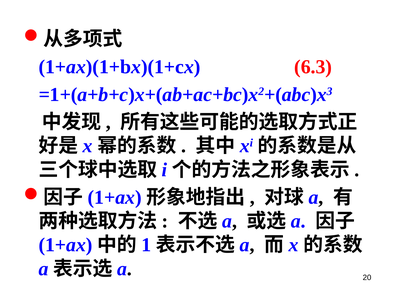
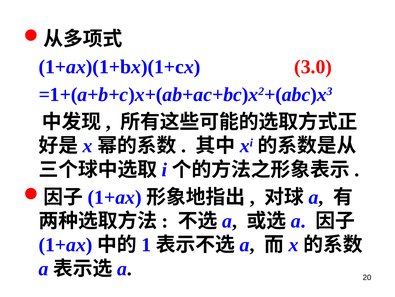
6.3: 6.3 -> 3.0 (313, 67)
